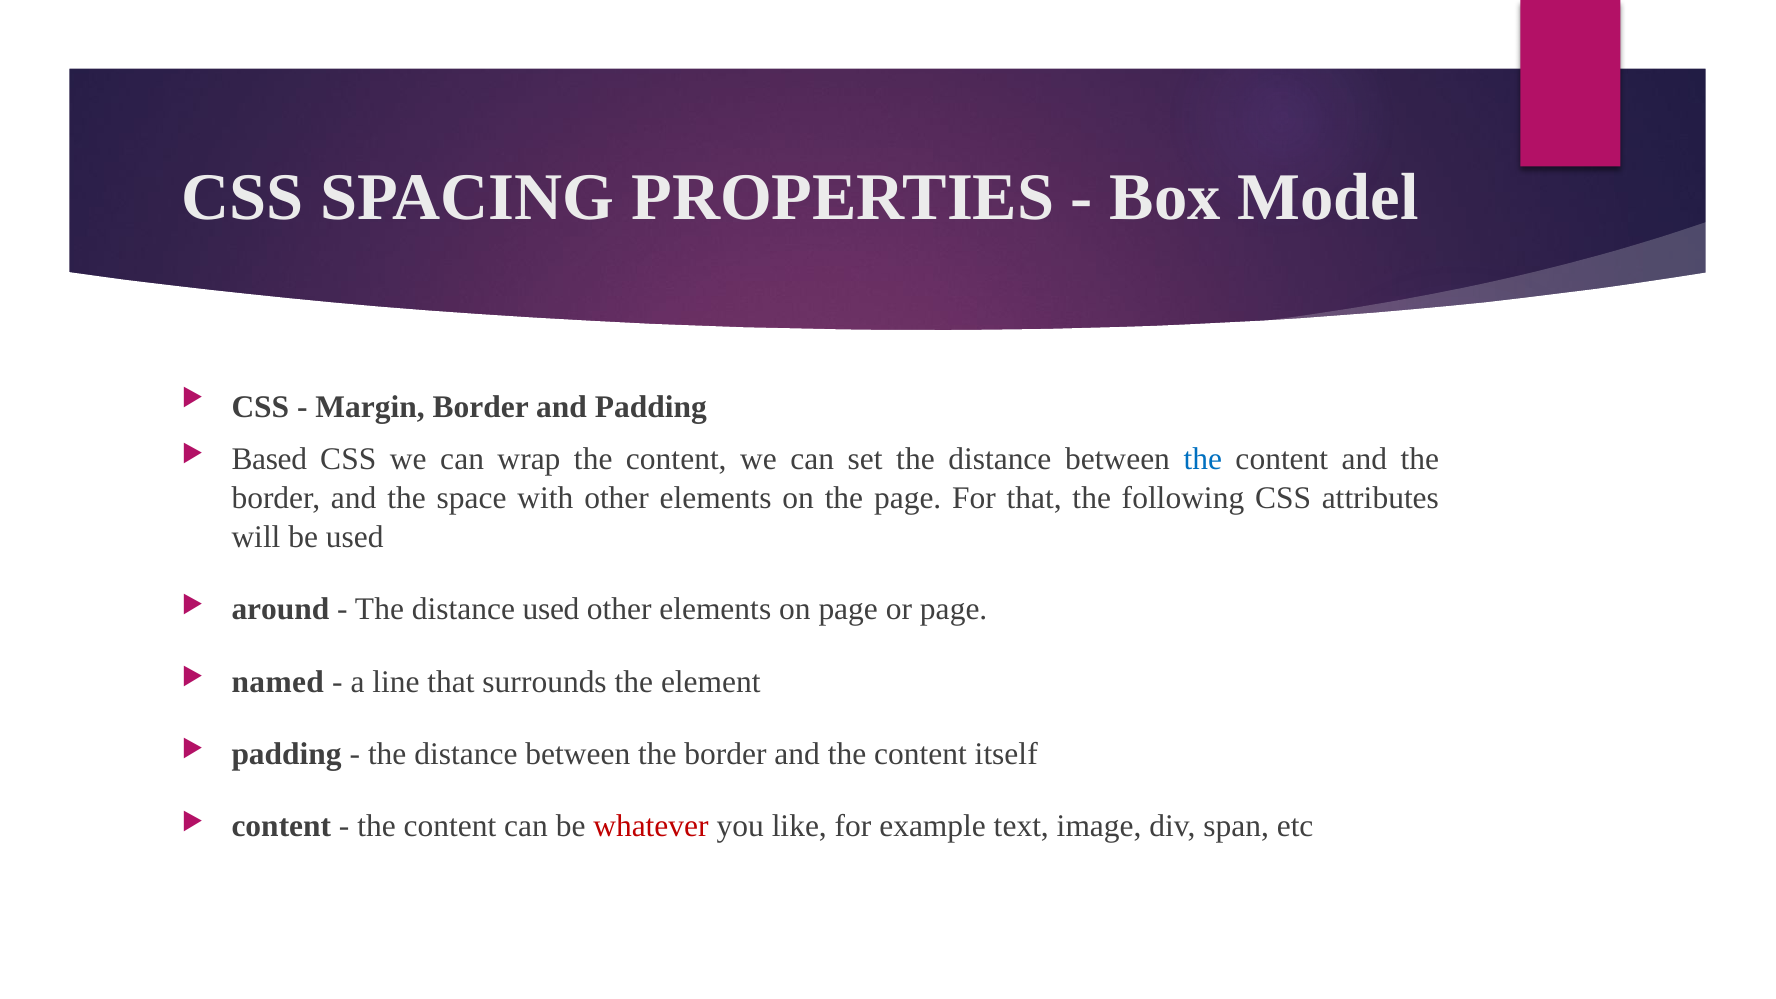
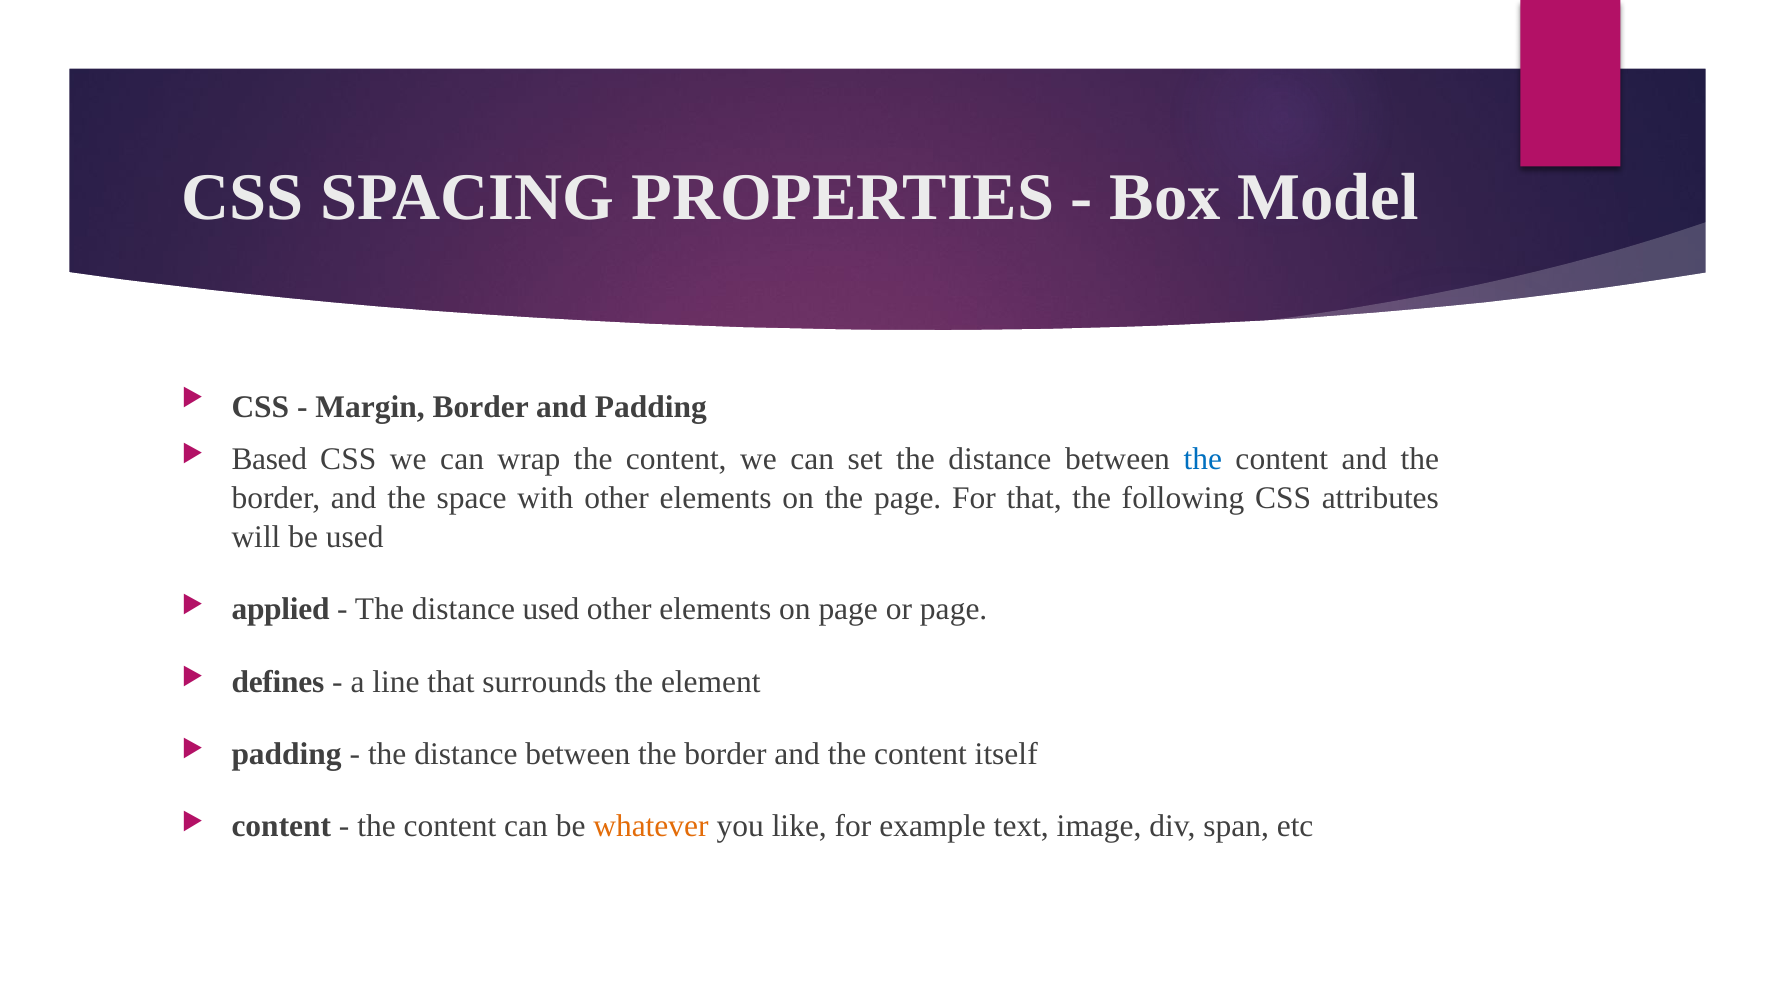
around: around -> applied (281, 609)
named: named -> defines (278, 682)
whatever colour: red -> orange (651, 826)
